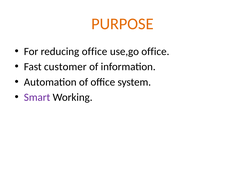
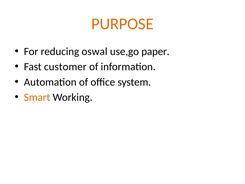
reducing office: office -> oswal (95, 51)
use,go office: office -> paper (155, 51)
Smart colour: purple -> orange (37, 97)
